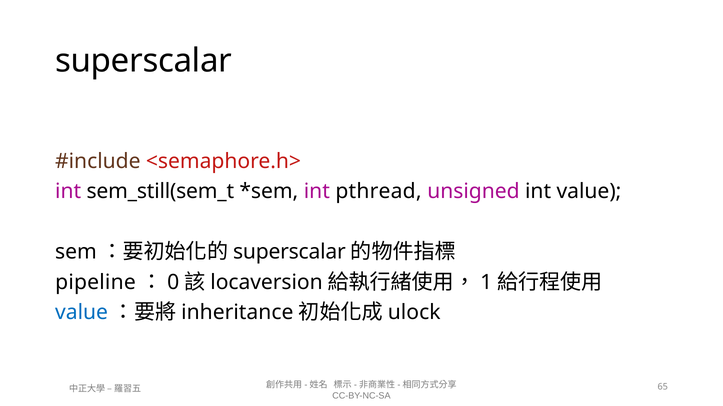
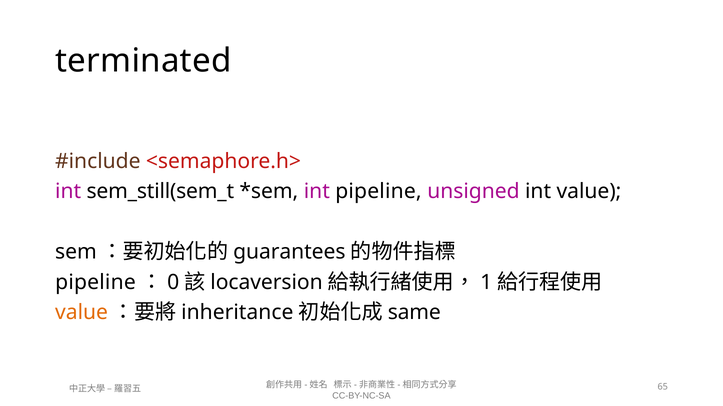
superscalar: superscalar -> terminated (143, 61)
int pthread: pthread -> pipeline (378, 192)
superscalar: superscalar -> guarantees (289, 252)
value colour: blue -> orange (82, 313)
ulock: ulock -> same (414, 313)
